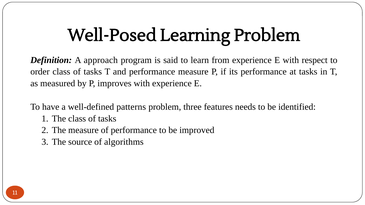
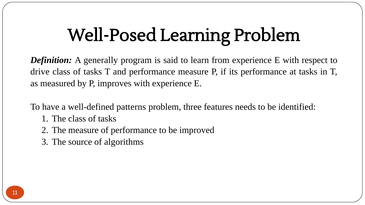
approach: approach -> generally (101, 60)
order: order -> drive (40, 72)
